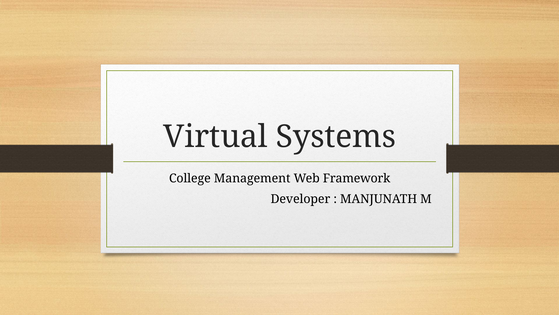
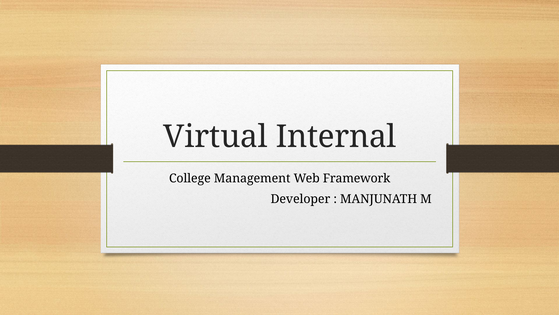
Systems: Systems -> Internal (336, 137)
